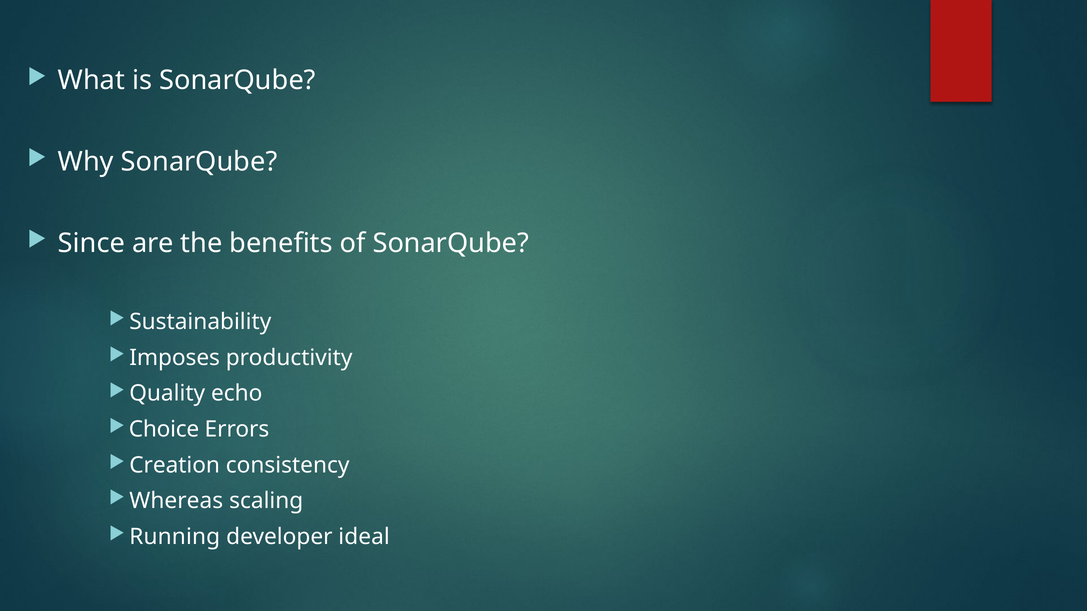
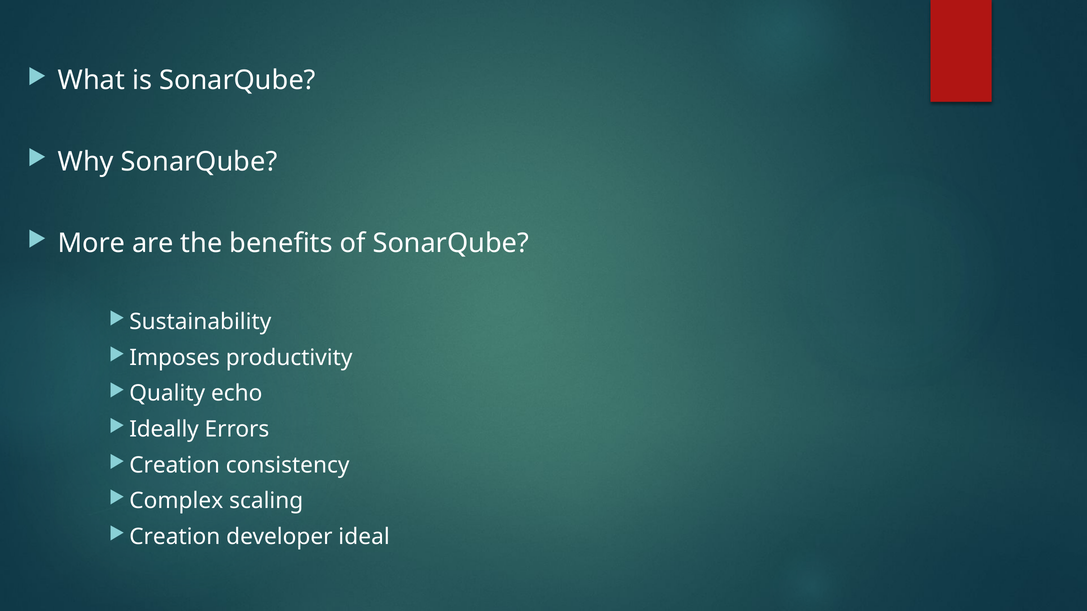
Since: Since -> More (92, 243)
Choice: Choice -> Ideally (164, 430)
Whereas: Whereas -> Complex (176, 501)
Running: Running -> Creation (175, 537)
